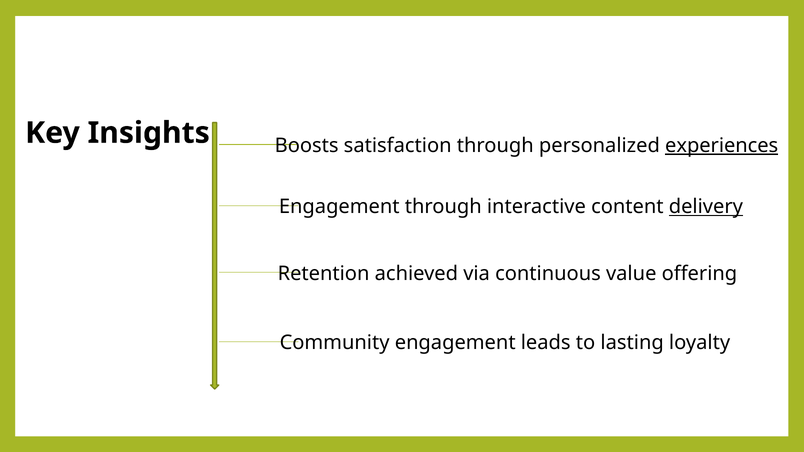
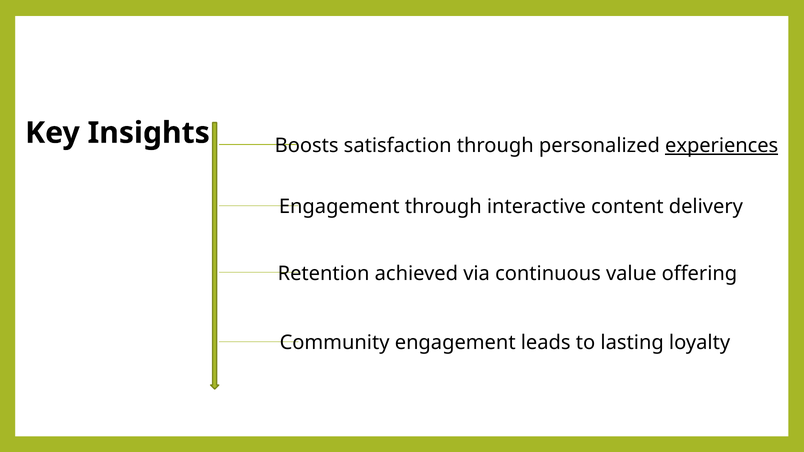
delivery underline: present -> none (706, 207)
